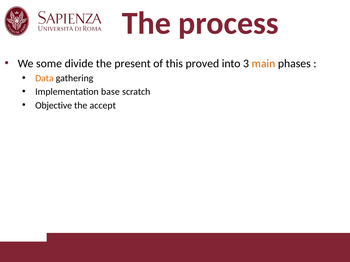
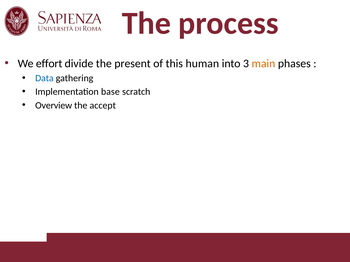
some: some -> effort (49, 64)
proved: proved -> human (202, 64)
Data colour: orange -> blue (44, 78)
Objective: Objective -> Overview (54, 106)
